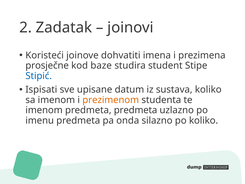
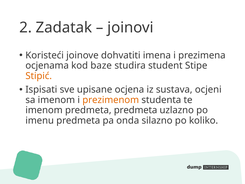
prosječne: prosječne -> ocjenama (47, 66)
Stipić colour: blue -> orange (39, 76)
datum: datum -> ocjena (129, 90)
sustava koliko: koliko -> ocjeni (208, 90)
